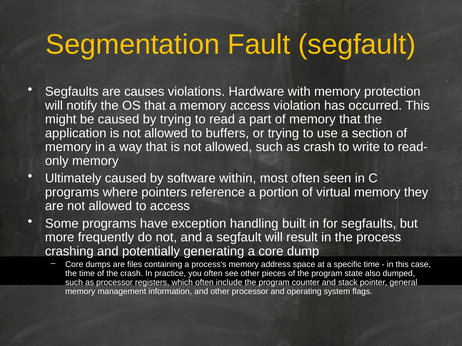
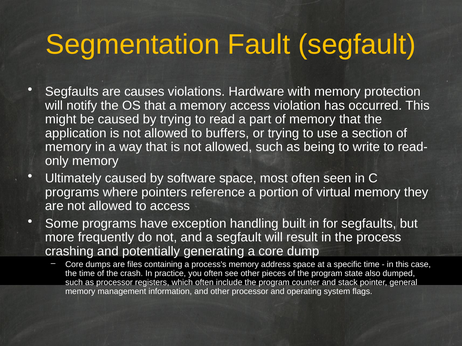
as crash: crash -> being (319, 147)
software within: within -> space (238, 179)
